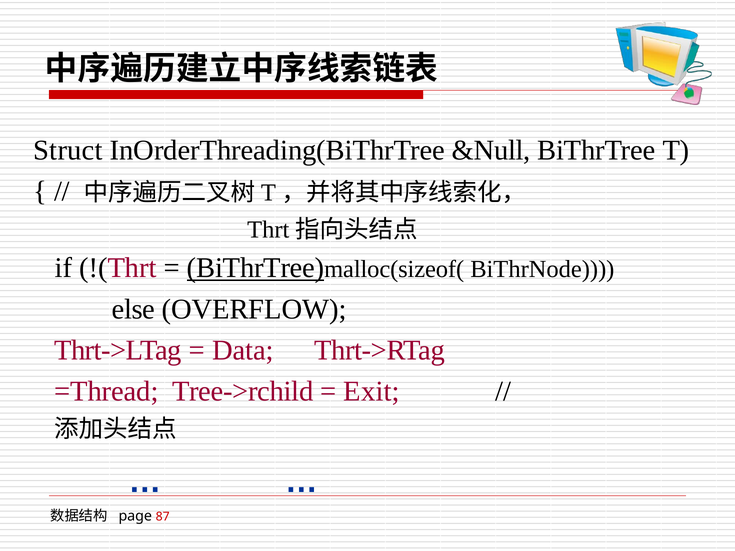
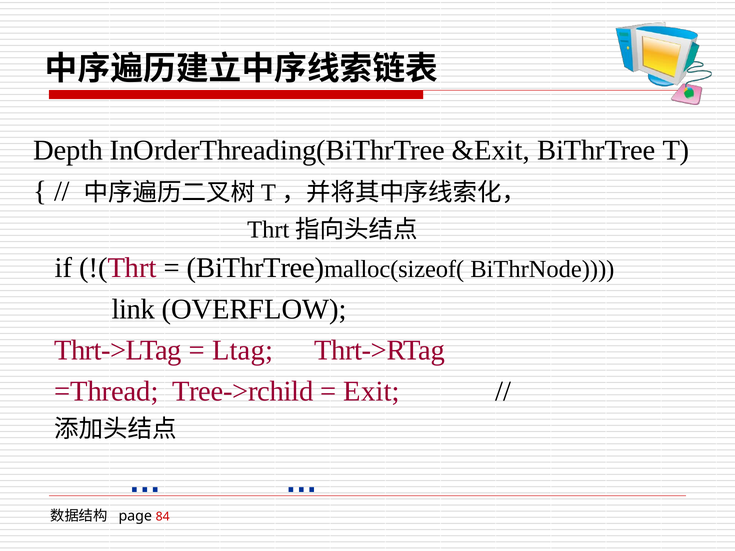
Struct: Struct -> Depth (68, 150)
&Null: &Null -> &Exit (491, 150)
BiThrTree underline: present -> none (256, 268)
else: else -> link (133, 309)
Data: Data -> Ltag (243, 350)
87: 87 -> 84 (163, 517)
